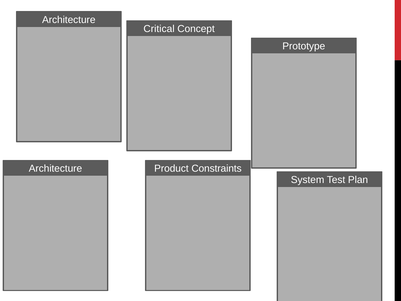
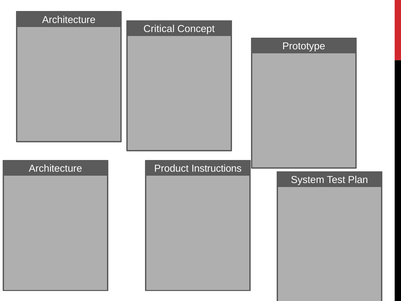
Constraints: Constraints -> Instructions (217, 168)
